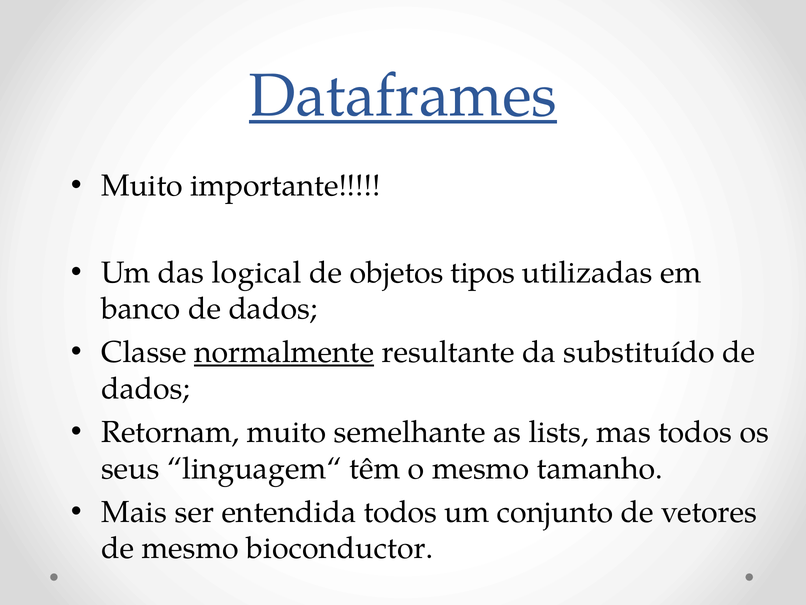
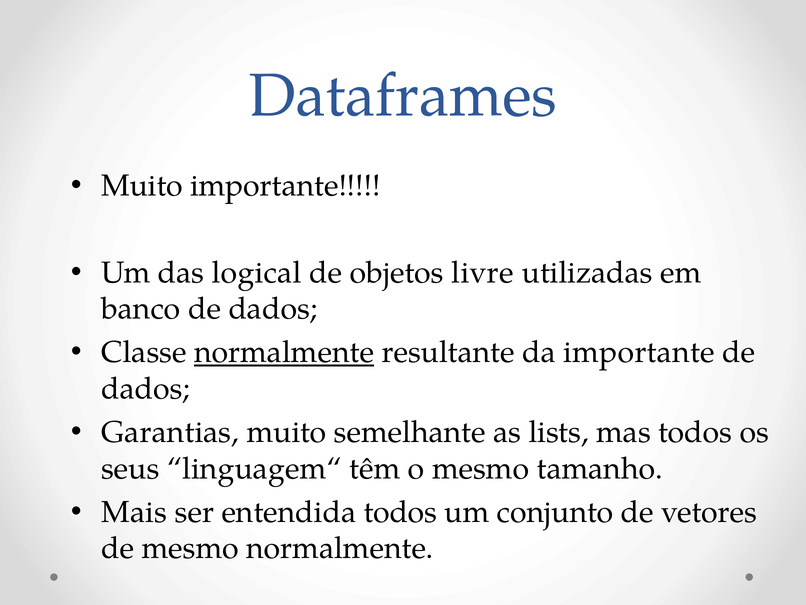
Dataframes underline: present -> none (403, 96)
tipos: tipos -> livre (483, 272)
da substituído: substituído -> importante (639, 352)
Retornam: Retornam -> Garantias (170, 432)
mesmo bioconductor: bioconductor -> normalmente (340, 548)
